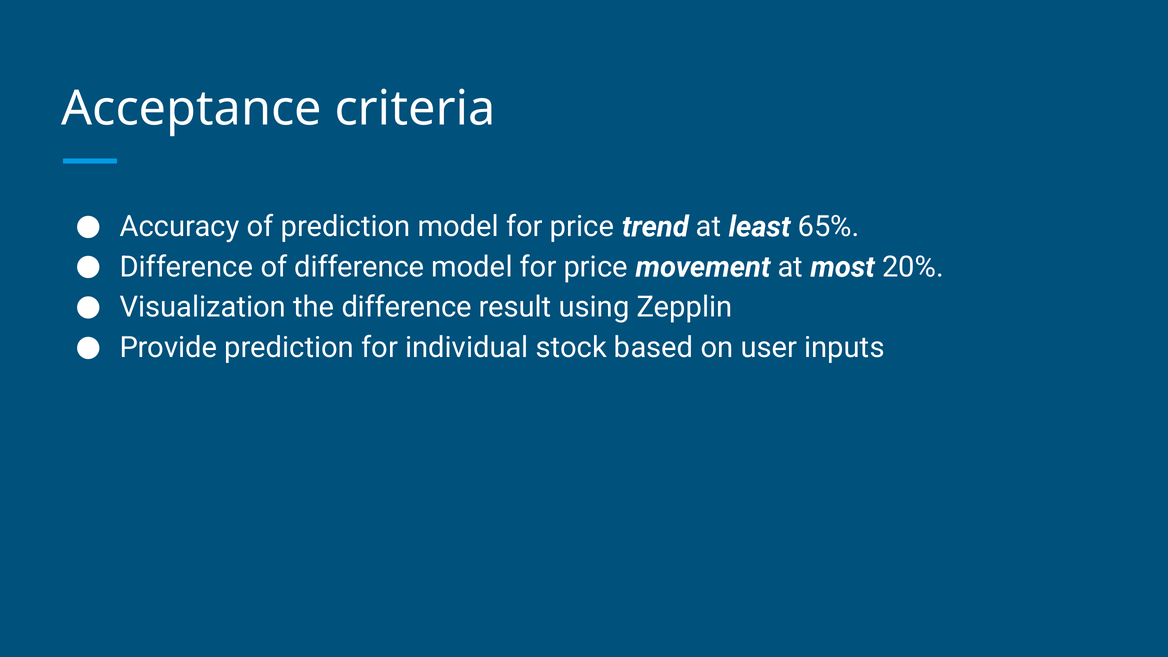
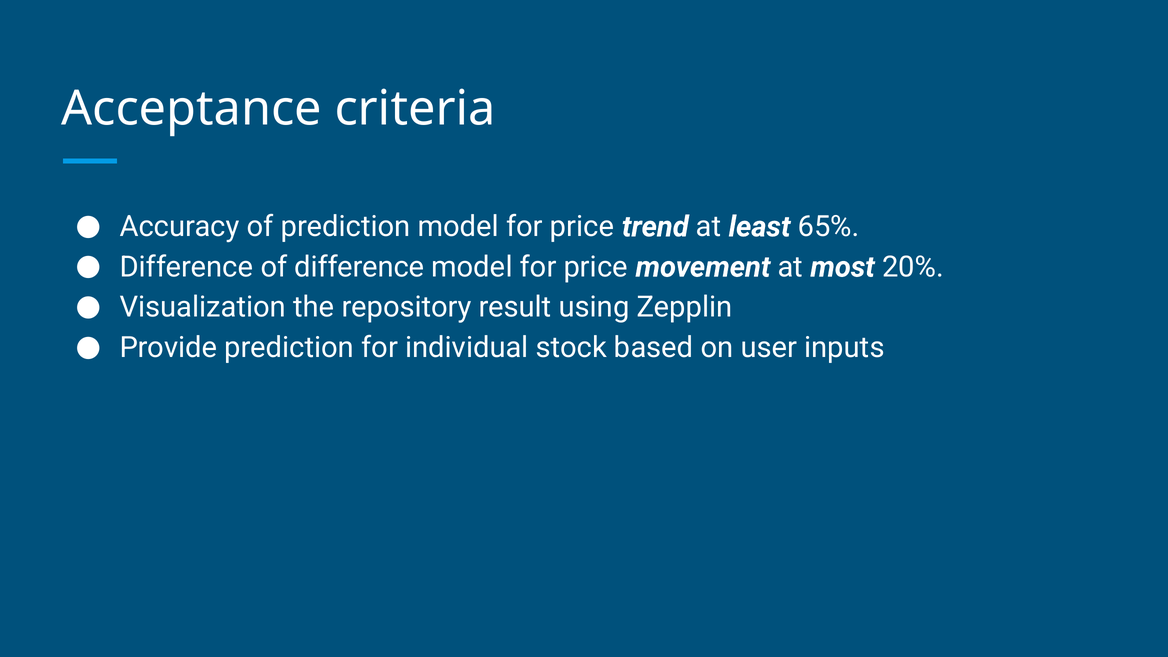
the difference: difference -> repository (407, 307)
